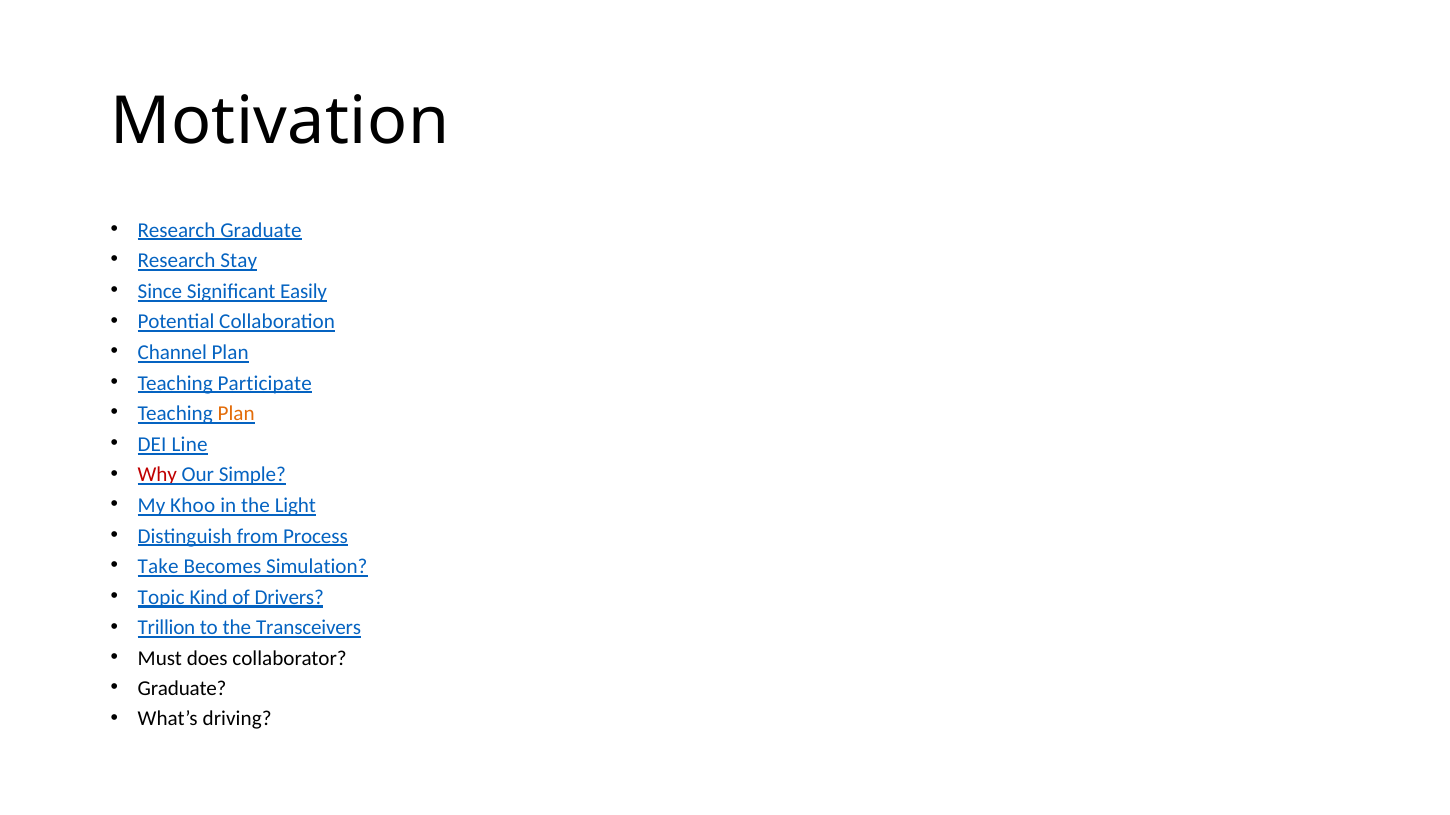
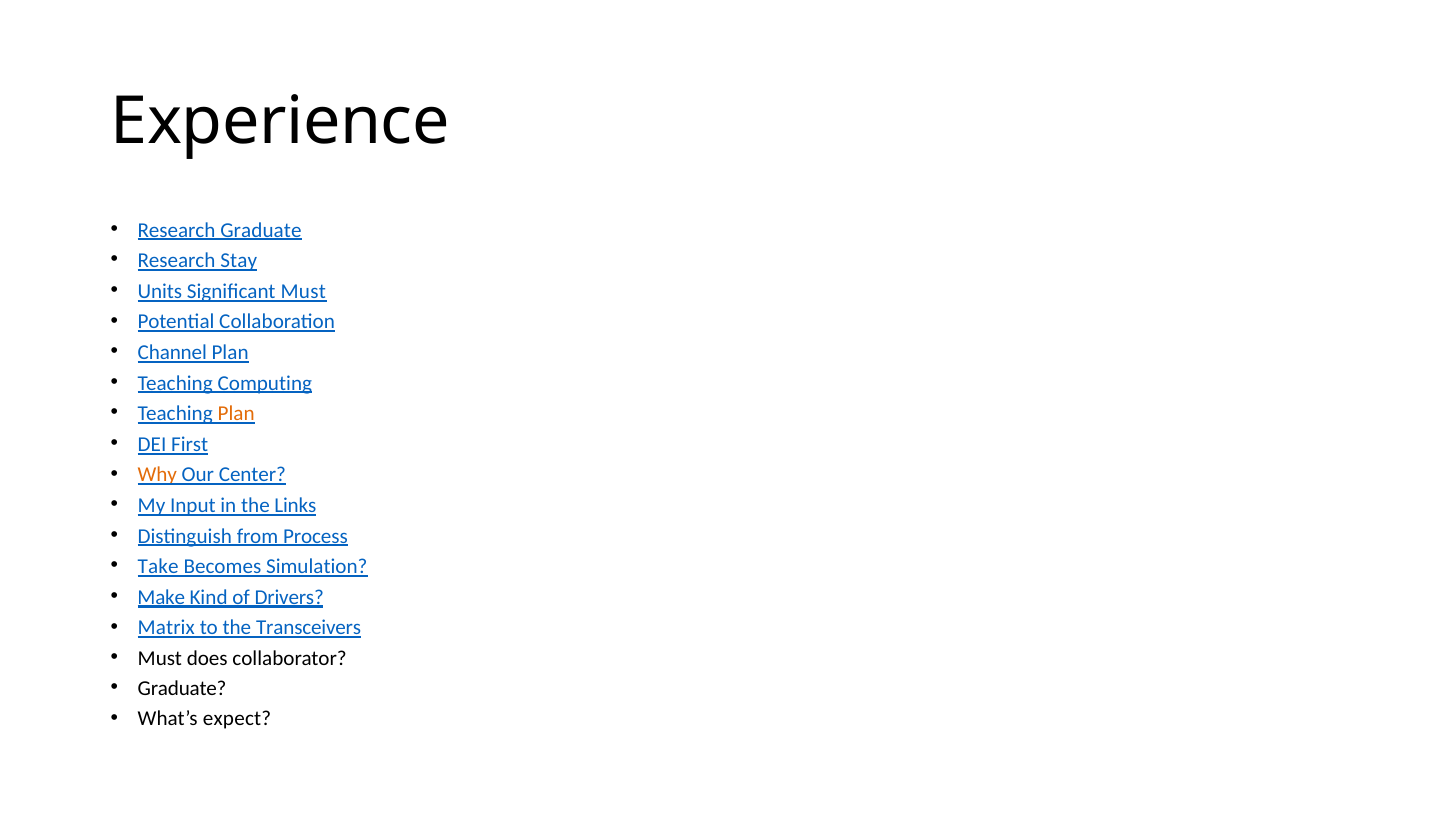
Motivation: Motivation -> Experience (280, 122)
Since: Since -> Units (160, 292)
Significant Easily: Easily -> Must (303, 292)
Participate: Participate -> Computing (265, 383)
Line: Line -> First (190, 445)
Why colour: red -> orange (157, 475)
Simple: Simple -> Center (252, 475)
Khoo: Khoo -> Input (193, 506)
Light: Light -> Links (295, 506)
Topic: Topic -> Make (161, 598)
Trillion: Trillion -> Matrix (166, 628)
driving: driving -> expect (237, 719)
